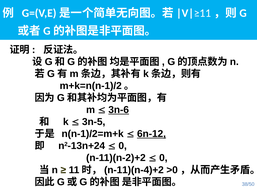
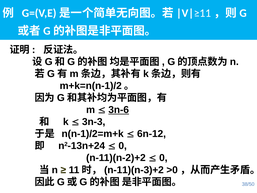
3n-5: 3n-5 -> 3n-3 (94, 122)
6n-12 underline: present -> none (152, 134)
n-11)(n-4)+2: n-11)(n-4)+2 -> n-11)(n-3)+2 (134, 170)
